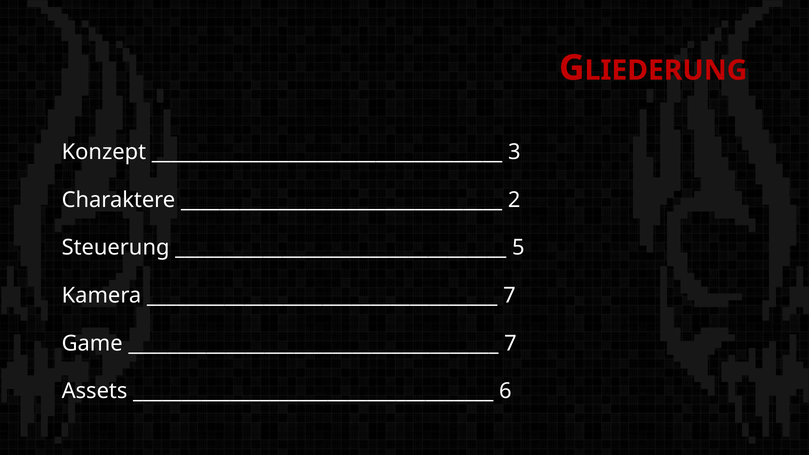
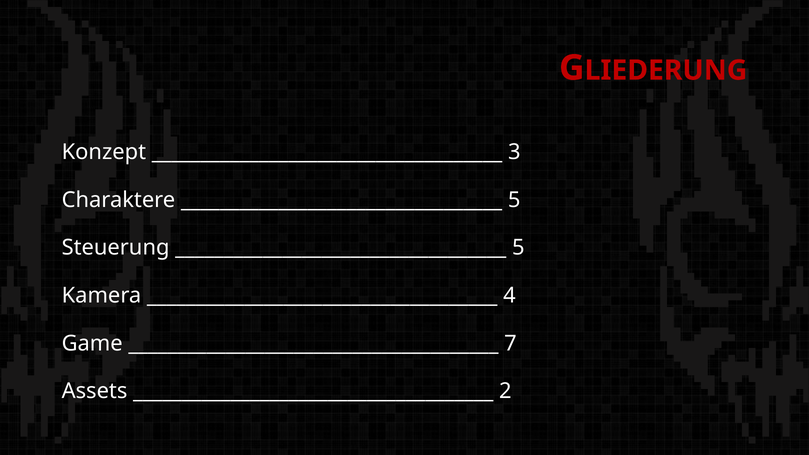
2: 2 -> 5 (514, 200)
7: 7 -> 4 (509, 296)
6: 6 -> 2 (505, 391)
